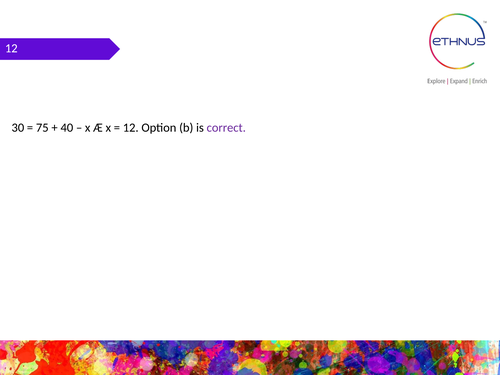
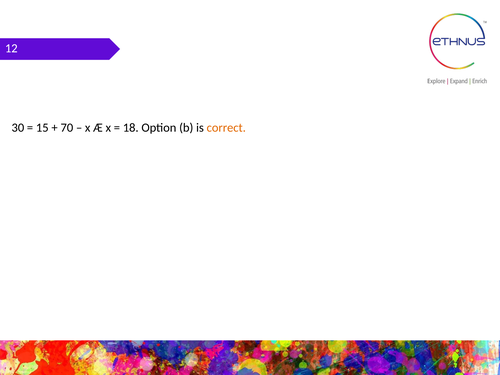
75: 75 -> 15 (42, 128)
40: 40 -> 70 (67, 128)
12: 12 -> 18 (131, 128)
correct colour: purple -> orange (226, 128)
